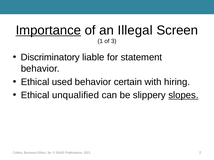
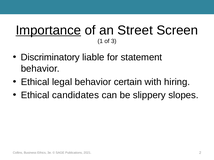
Illegal: Illegal -> Street (135, 30)
used: used -> legal (62, 82)
unqualified: unqualified -> candidates (76, 95)
slopes underline: present -> none (183, 95)
